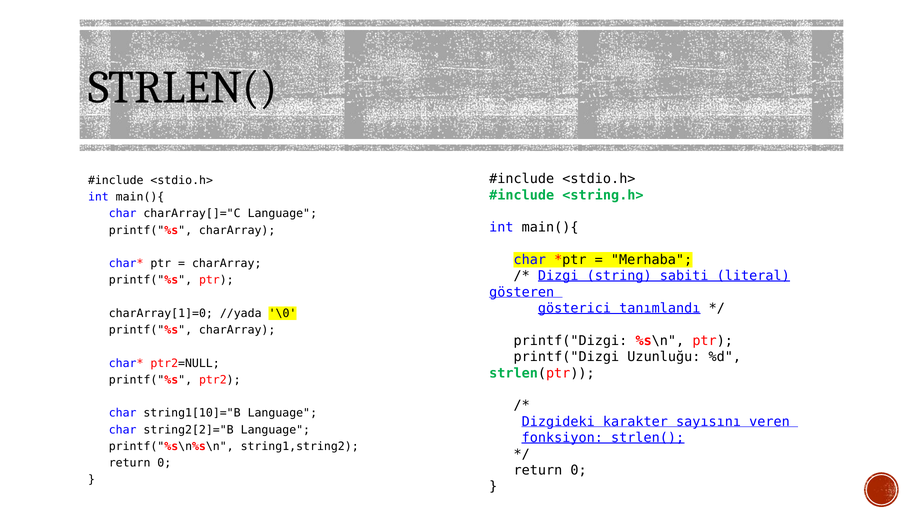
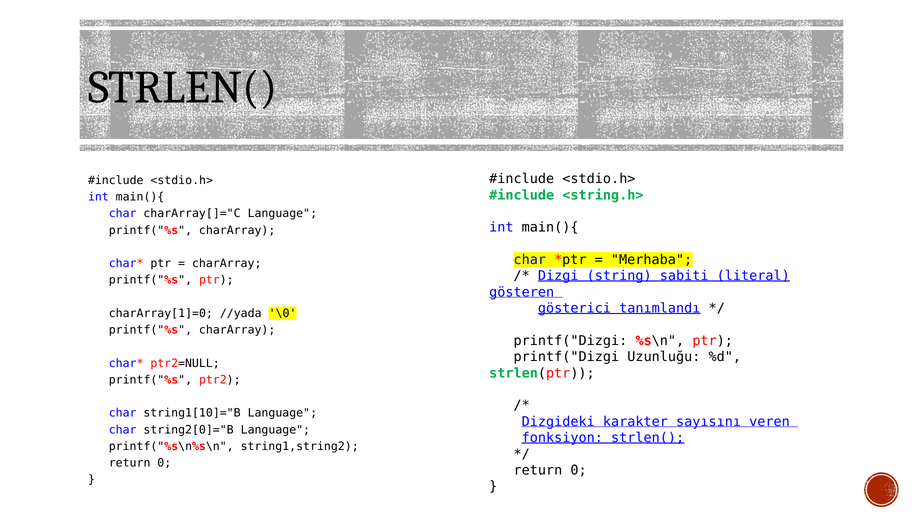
string2[2]="B: string2[2]="B -> string2[0]="B (189, 430)
